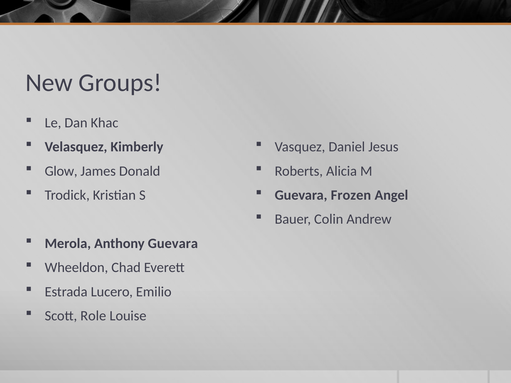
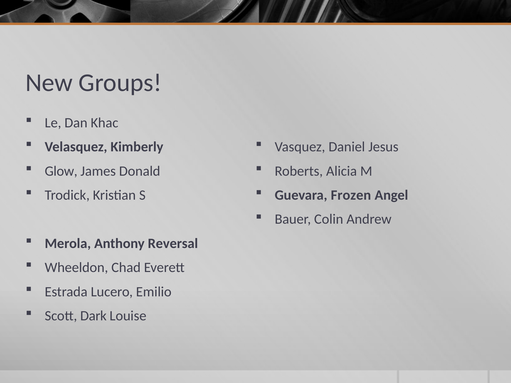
Anthony Guevara: Guevara -> Reversal (173, 244)
Role: Role -> Dark (93, 316)
